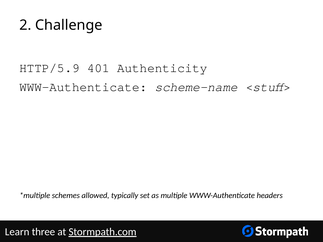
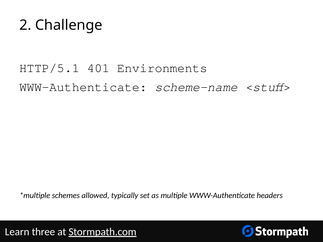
HTTP/5.9: HTTP/5.9 -> HTTP/5.1 (49, 68)
Authenticity: Authenticity -> Environments (162, 68)
